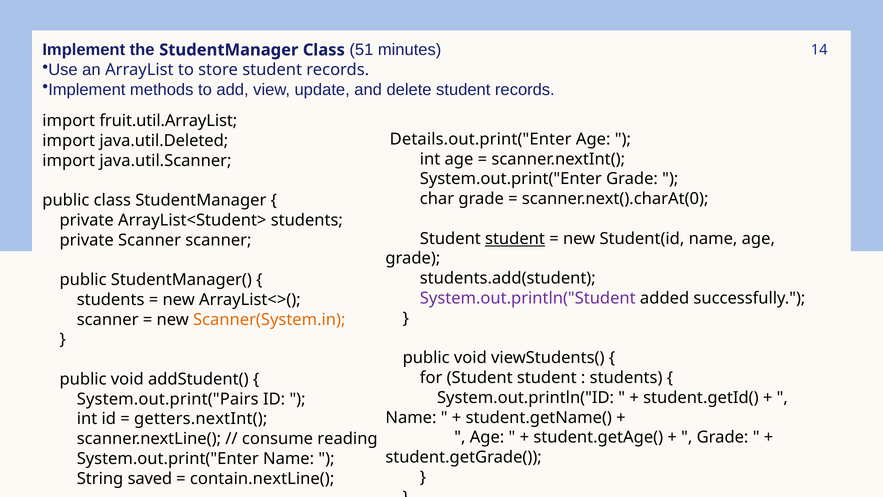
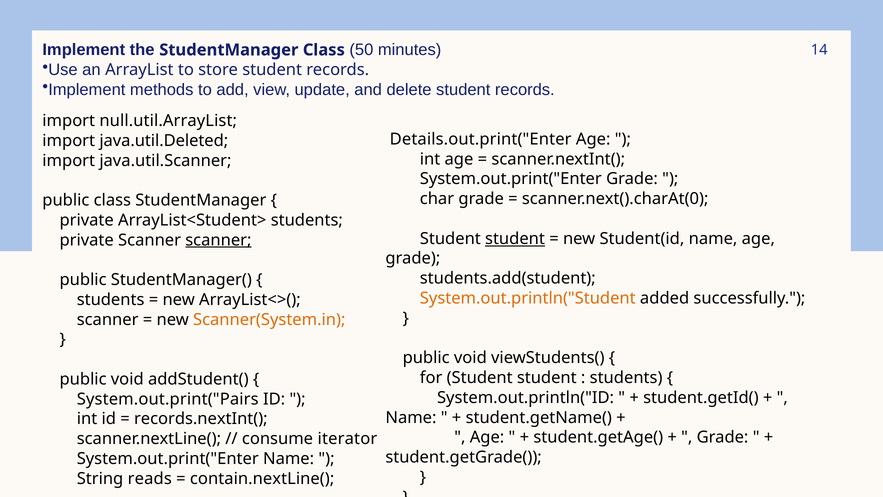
51: 51 -> 50 (361, 50)
fruit.util.ArrayList: fruit.util.ArrayList -> null.util.ArrayList (168, 121)
scanner underline: none -> present (218, 240)
System.out.println("Student colour: purple -> orange (528, 298)
getters.nextInt(: getters.nextInt( -> records.nextInt( (201, 419)
reading: reading -> iterator (347, 439)
saved: saved -> reads (150, 478)
